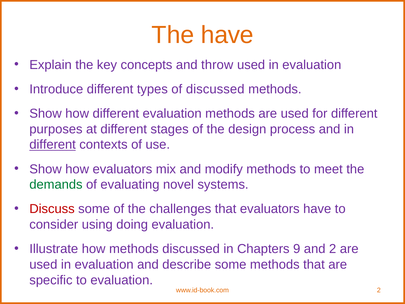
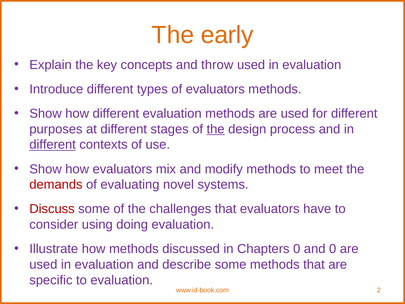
The have: have -> early (227, 35)
of discussed: discussed -> evaluators (215, 89)
the underline: none -> present (216, 129)
demands colour: green -> red (56, 184)
Chapters 9: 9 -> 0 (297, 249)
and 2: 2 -> 0 (333, 249)
